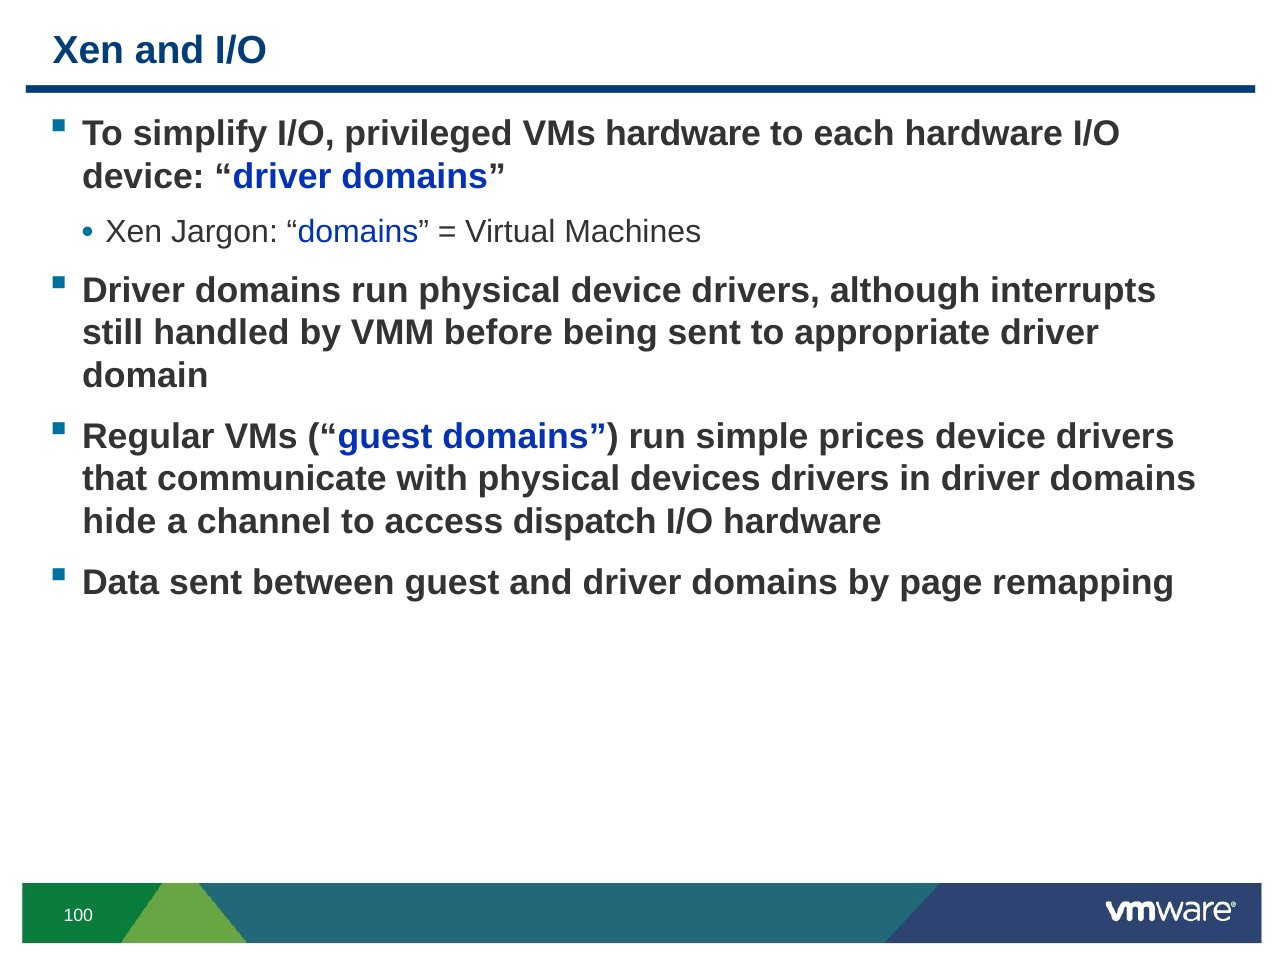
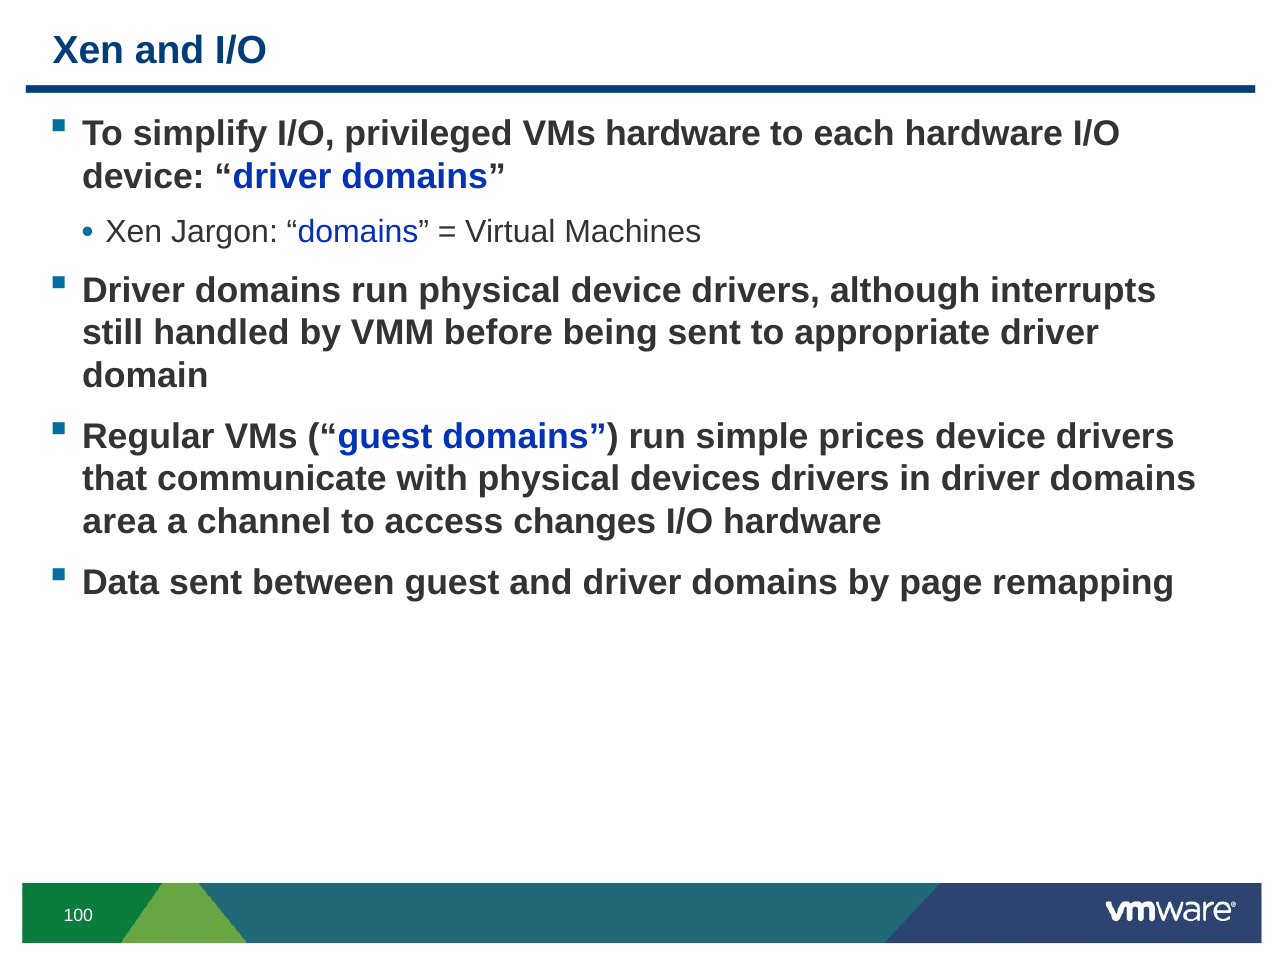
hide: hide -> area (119, 522)
dispatch: dispatch -> changes (585, 522)
